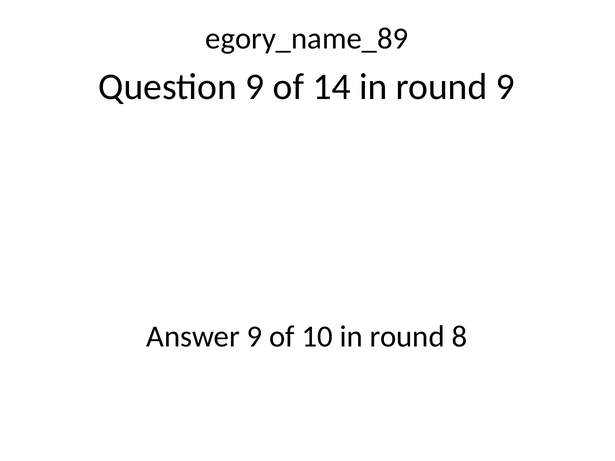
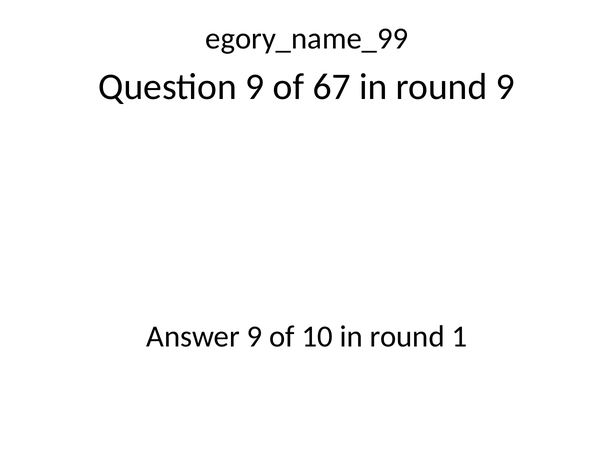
egory_name_89: egory_name_89 -> egory_name_99 (307, 39)
14: 14 -> 67 (332, 87)
8: 8 -> 1 (460, 337)
